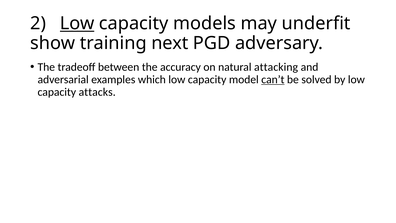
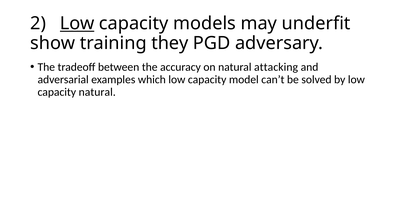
next: next -> they (170, 43)
can’t underline: present -> none (273, 79)
capacity attacks: attacks -> natural (97, 92)
